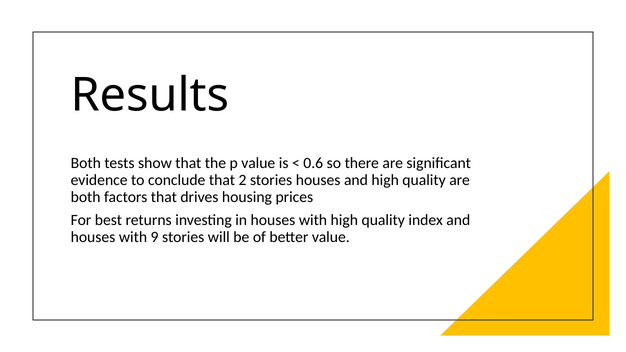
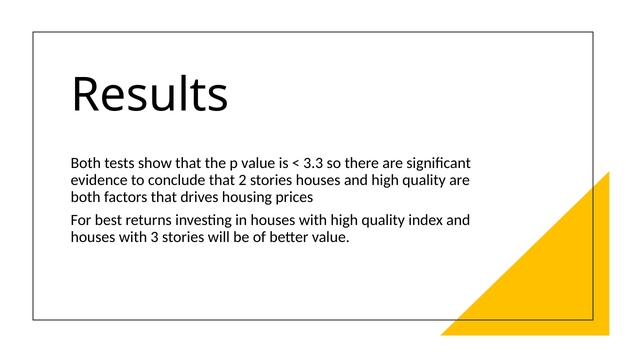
0.6: 0.6 -> 3.3 (313, 163)
9: 9 -> 3 (155, 237)
